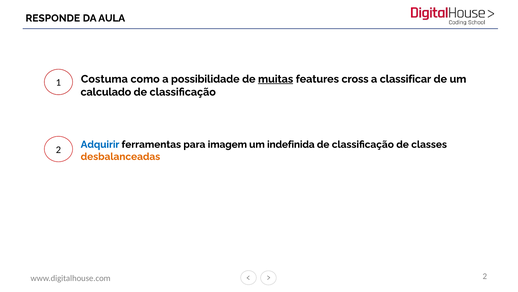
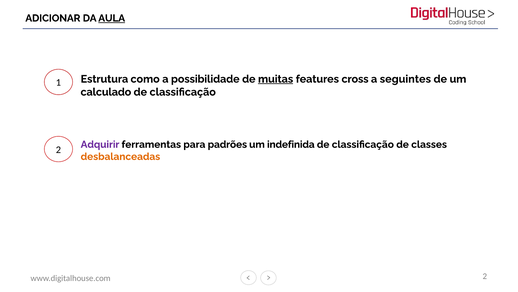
RESPONDE: RESPONDE -> ADICIONAR (53, 18)
AULA underline: none -> present (112, 18)
Costuma: Costuma -> Estrutura (104, 79)
classificar: classificar -> seguintes (405, 79)
Adquirir colour: blue -> purple (100, 144)
imagem: imagem -> padrões (227, 144)
